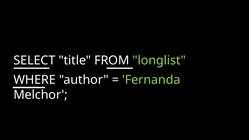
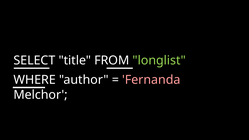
Fernanda colour: light green -> pink (151, 80)
